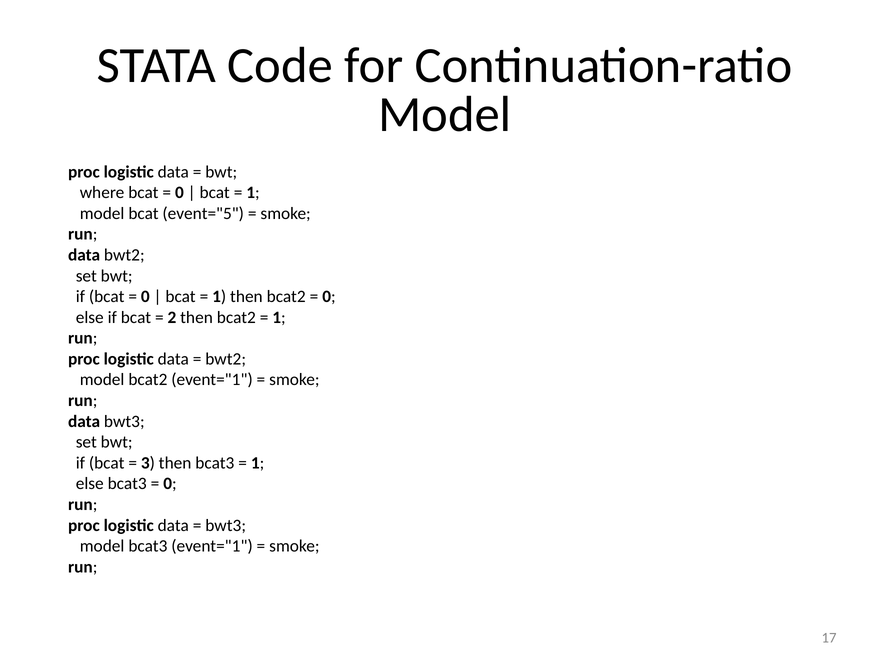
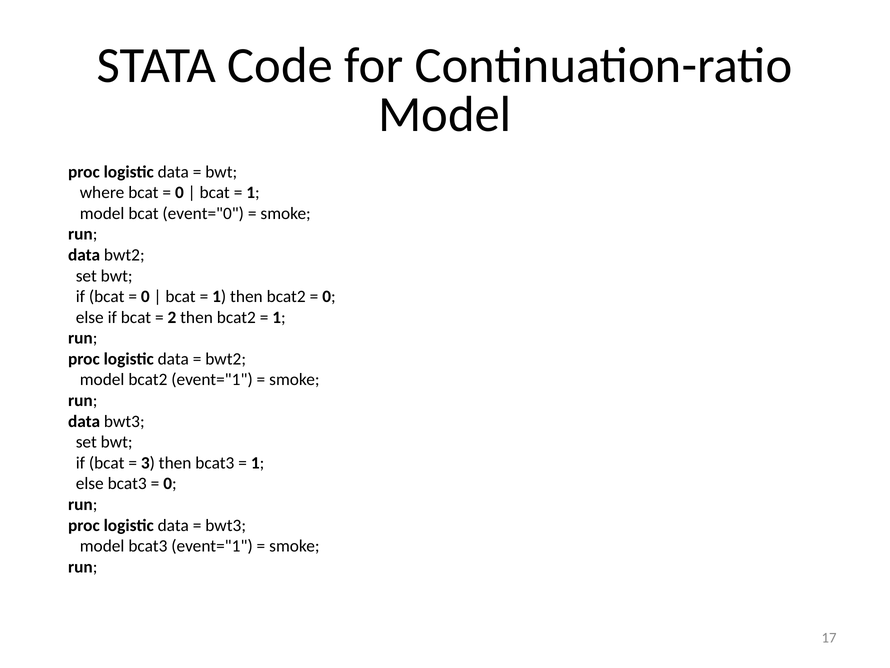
event="5: event="5 -> event="0 (203, 213)
